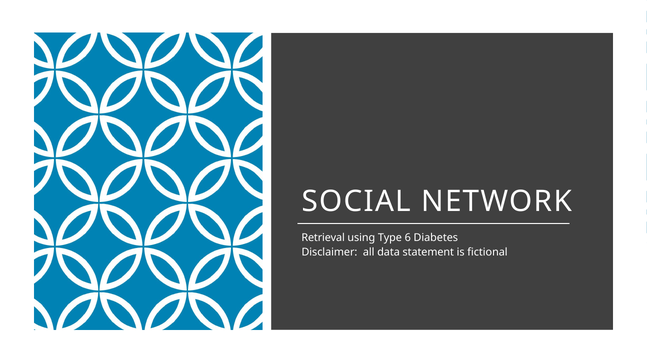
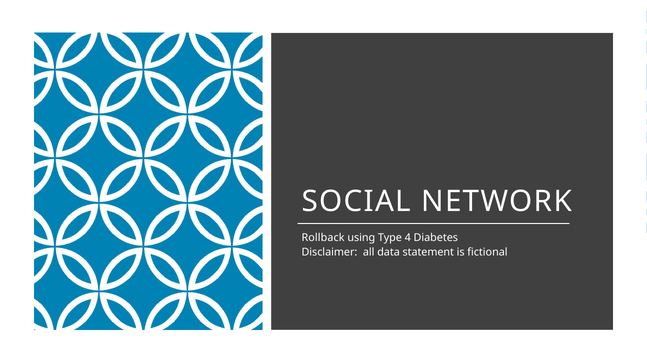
Retrieval: Retrieval -> Rollback (323, 238)
6: 6 -> 4 (408, 238)
